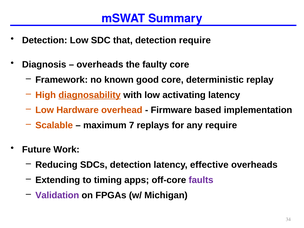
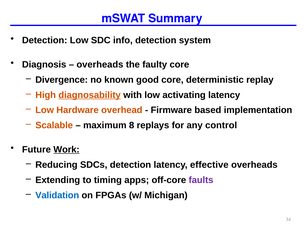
that: that -> info (123, 40)
detection require: require -> system (195, 40)
Framework: Framework -> Divergence (62, 80)
7: 7 -> 8 (132, 125)
any require: require -> control (221, 125)
Work underline: none -> present (66, 150)
Validation colour: purple -> blue (57, 195)
